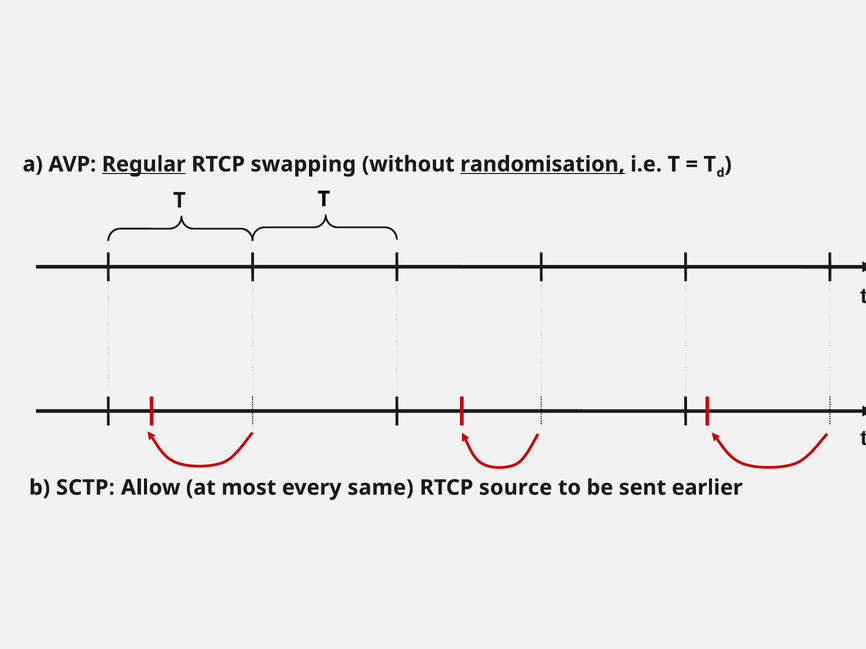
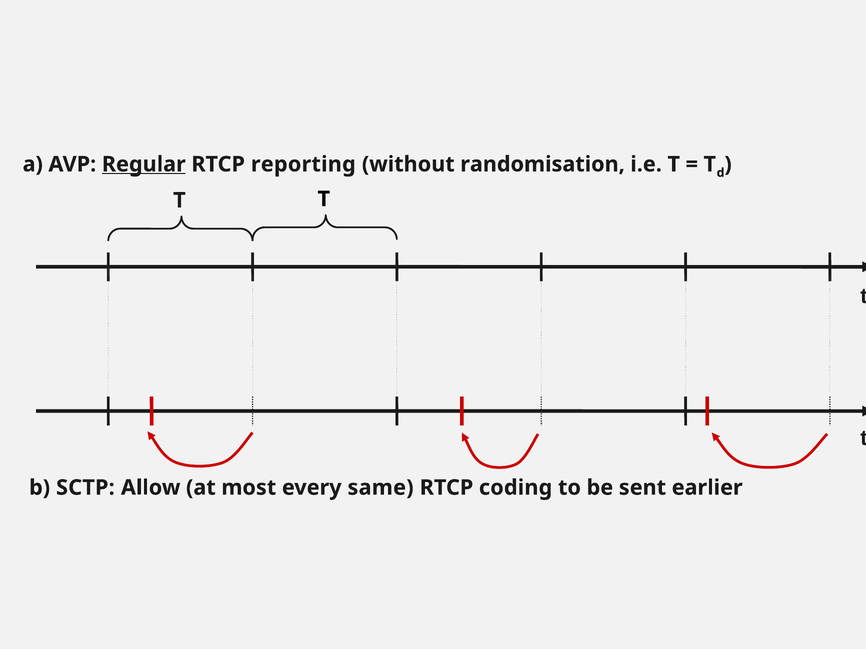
swapping: swapping -> reporting (303, 164)
randomisation underline: present -> none (543, 164)
source: source -> coding (516, 488)
